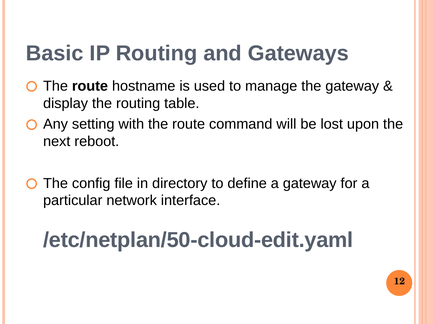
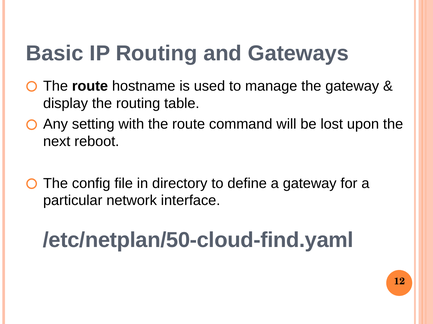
/etc/netplan/50-cloud-edit.yaml: /etc/netplan/50-cloud-edit.yaml -> /etc/netplan/50-cloud-find.yaml (198, 241)
